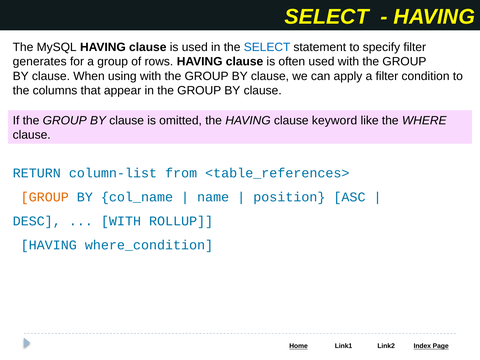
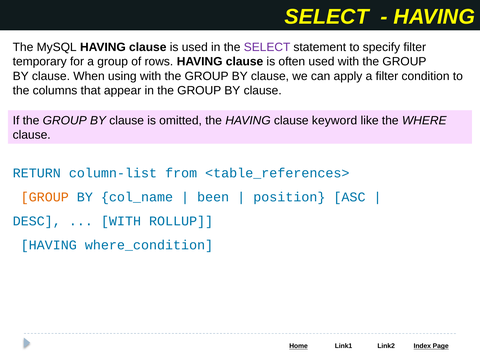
SELECT colour: blue -> purple (267, 47)
generates: generates -> temporary (40, 62)
name: name -> been (213, 197)
